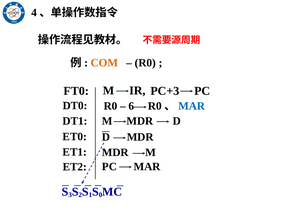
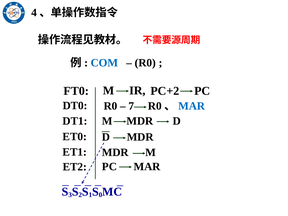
COM colour: orange -> blue (104, 63)
PC+3: PC+3 -> PC+2 (165, 91)
6: 6 -> 7 (131, 106)
